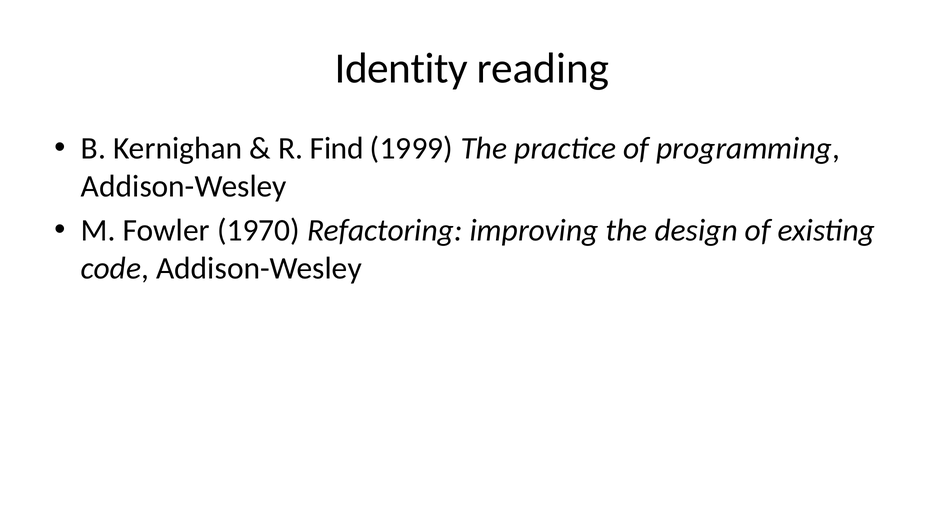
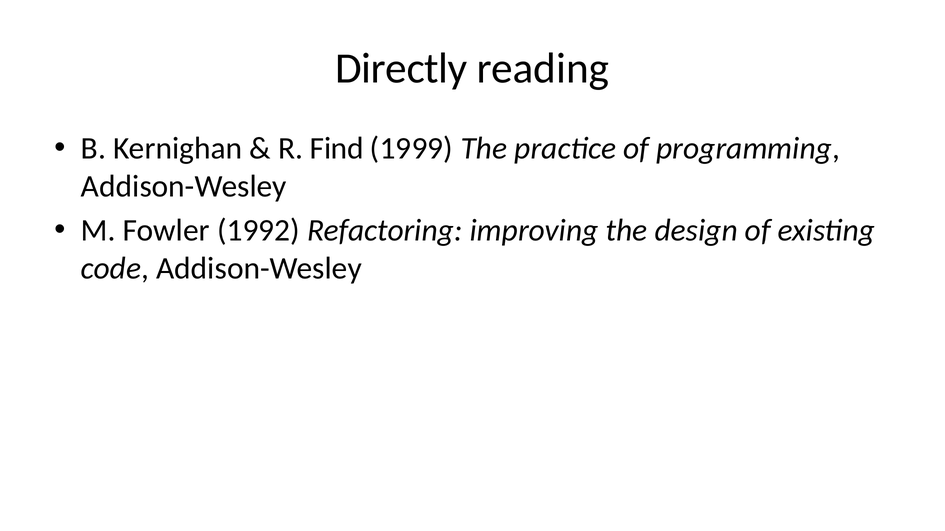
Identity: Identity -> Directly (401, 69)
1970: 1970 -> 1992 (258, 231)
